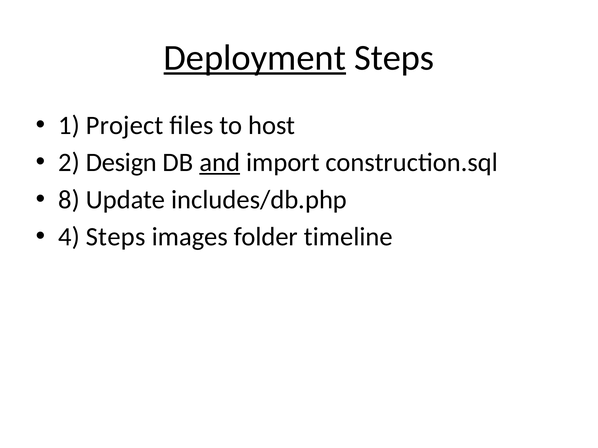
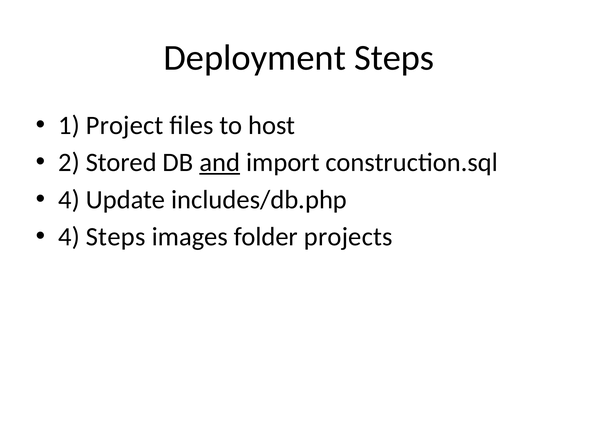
Deployment underline: present -> none (255, 58)
Design: Design -> Stored (121, 163)
8: 8 -> 4 (69, 200)
timeline: timeline -> projects (348, 237)
